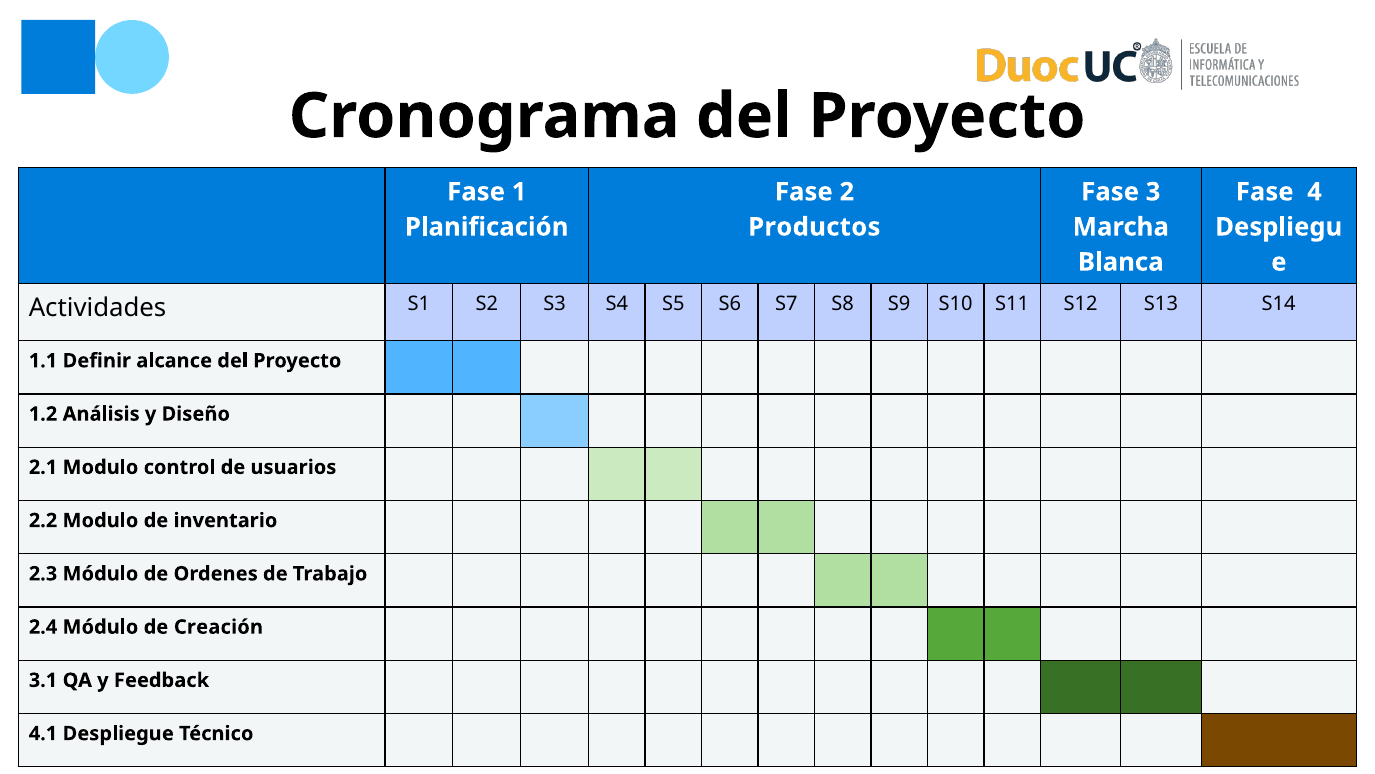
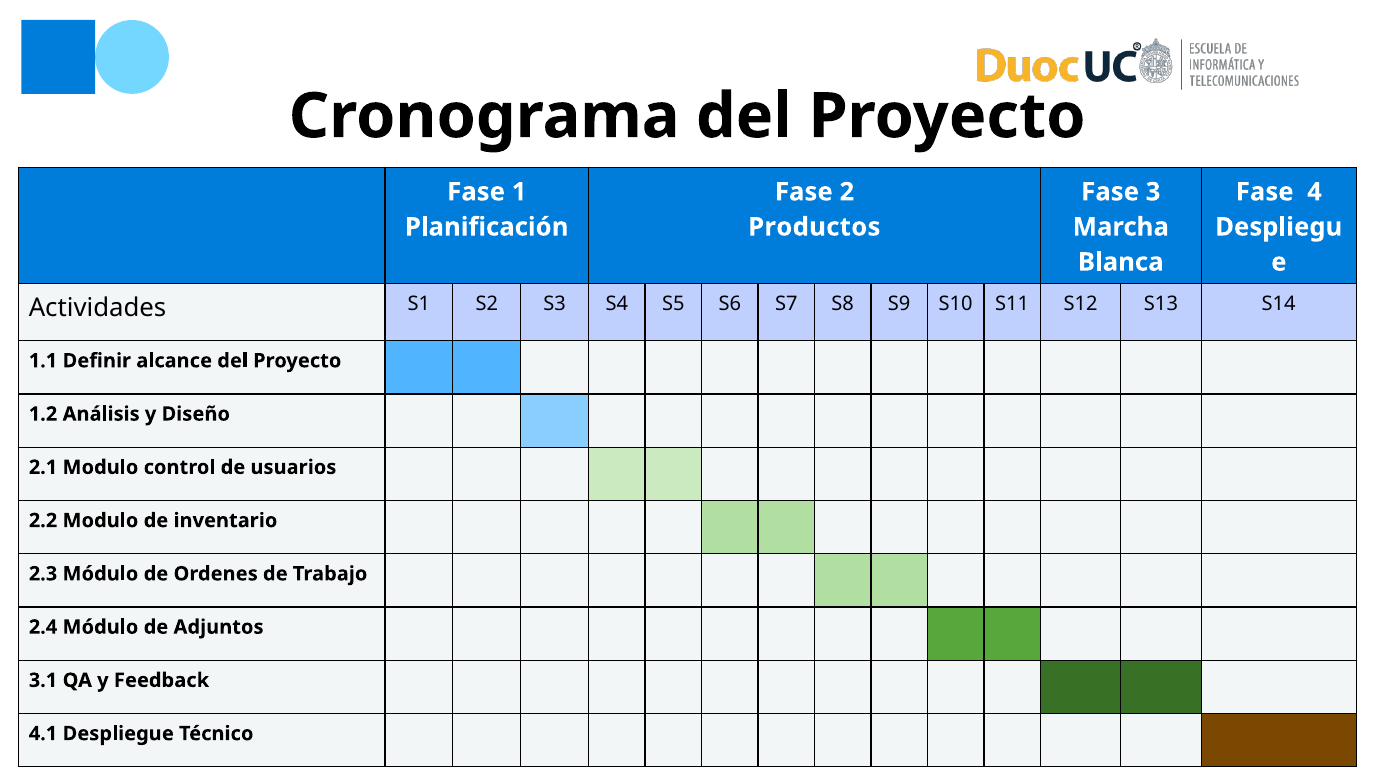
Creación: Creación -> Adjuntos (219, 627)
